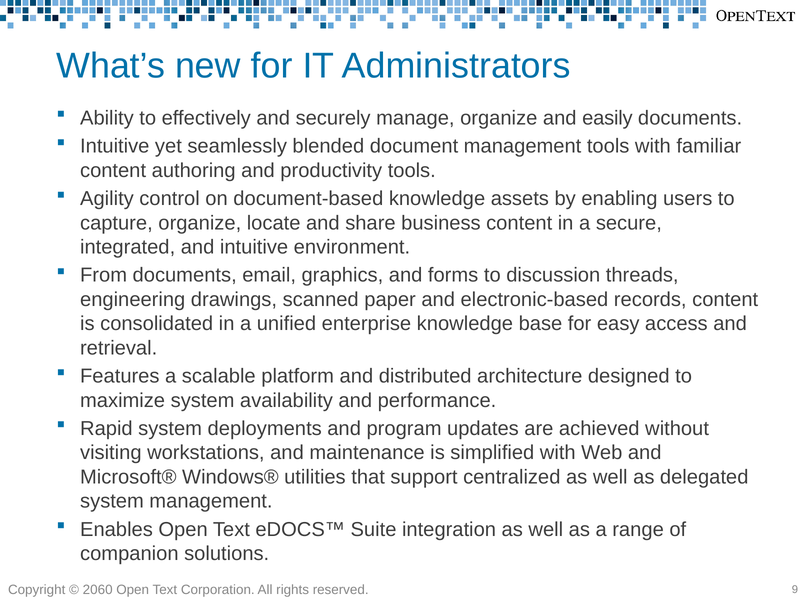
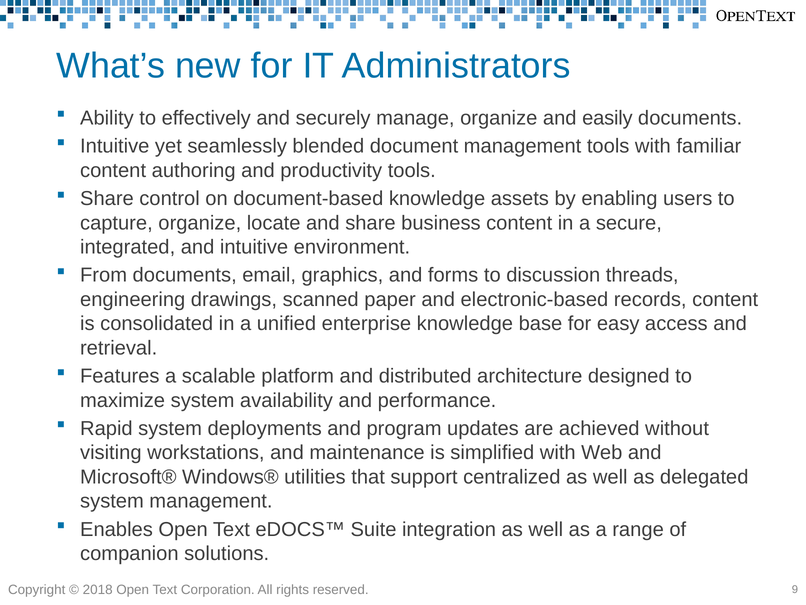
Agility: Agility -> Share (107, 199)
2060: 2060 -> 2018 (98, 589)
